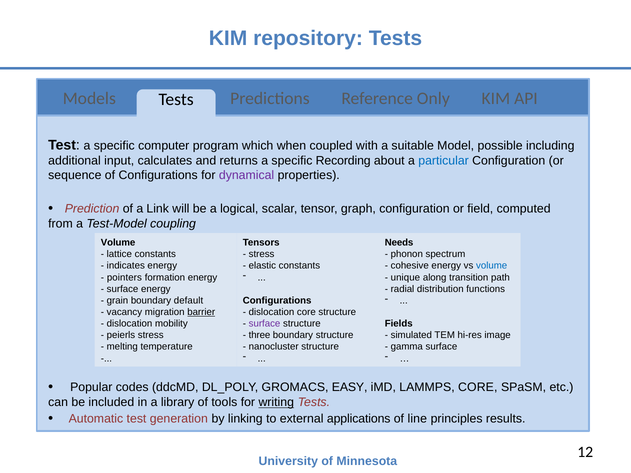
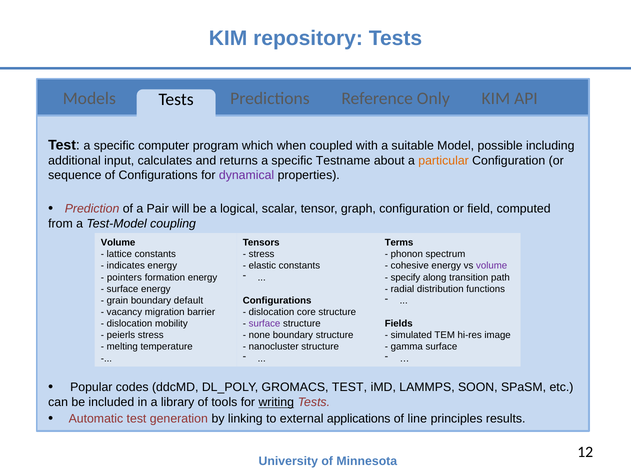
Recording: Recording -> Testname (343, 161)
particular colour: blue -> orange (444, 161)
Link: Link -> Pair (158, 209)
Needs: Needs -> Terms (399, 243)
volume colour: blue -> purple (492, 266)
unique: unique -> specify (405, 277)
barrier underline: present -> none (201, 312)
three: three -> none (259, 335)
GROMACS EASY: EASY -> TEST (350, 388)
LAMMPS CORE: CORE -> SOON (478, 388)
